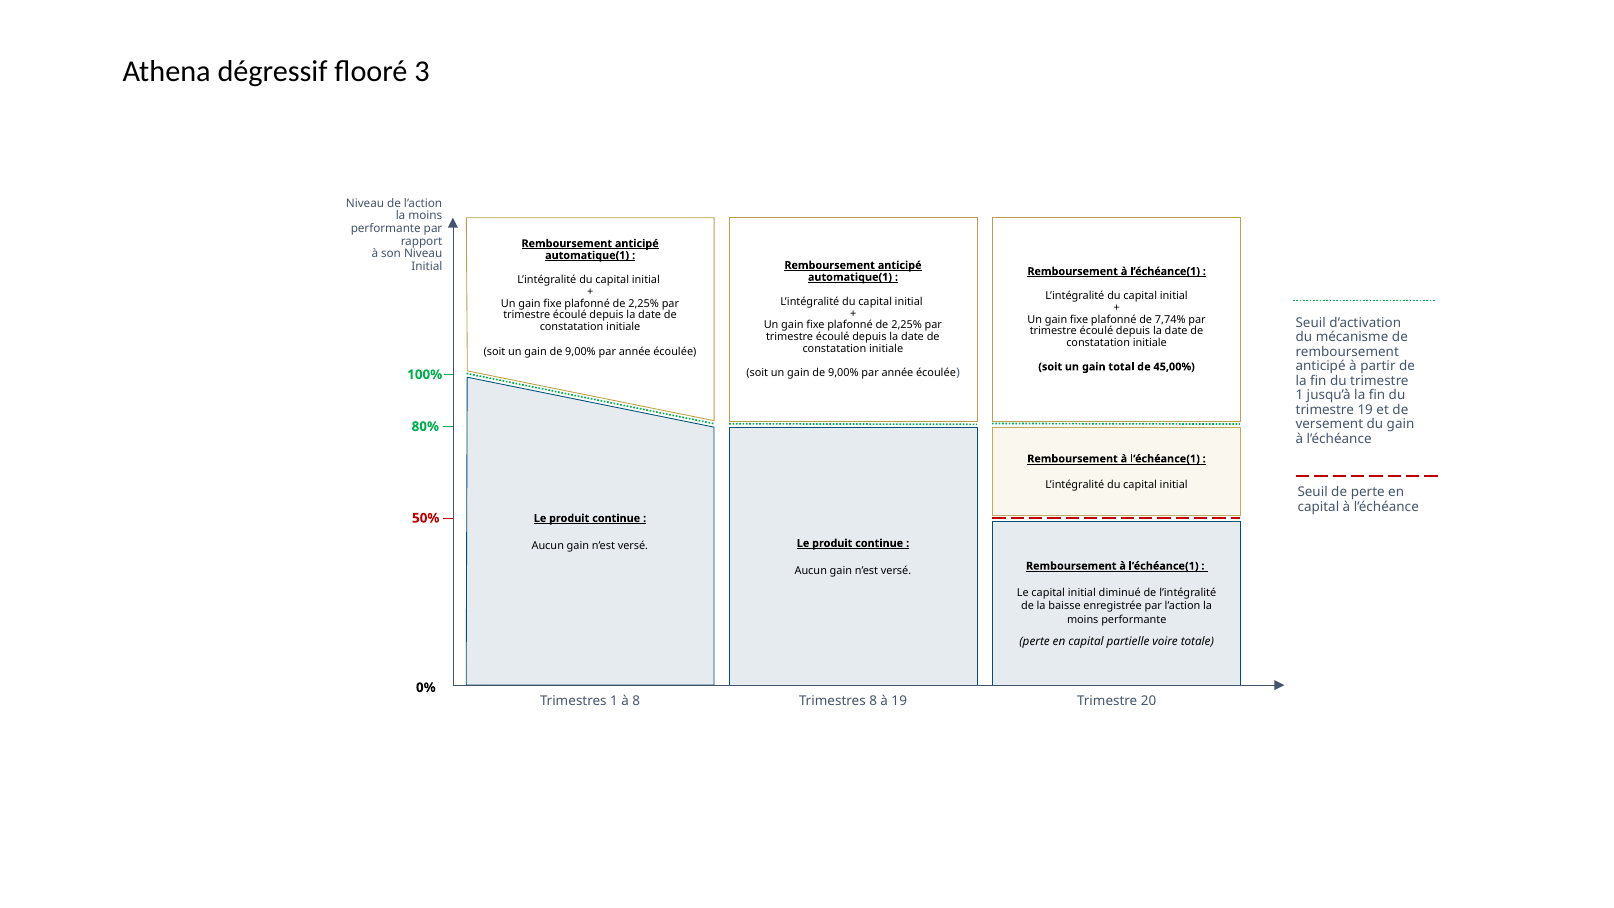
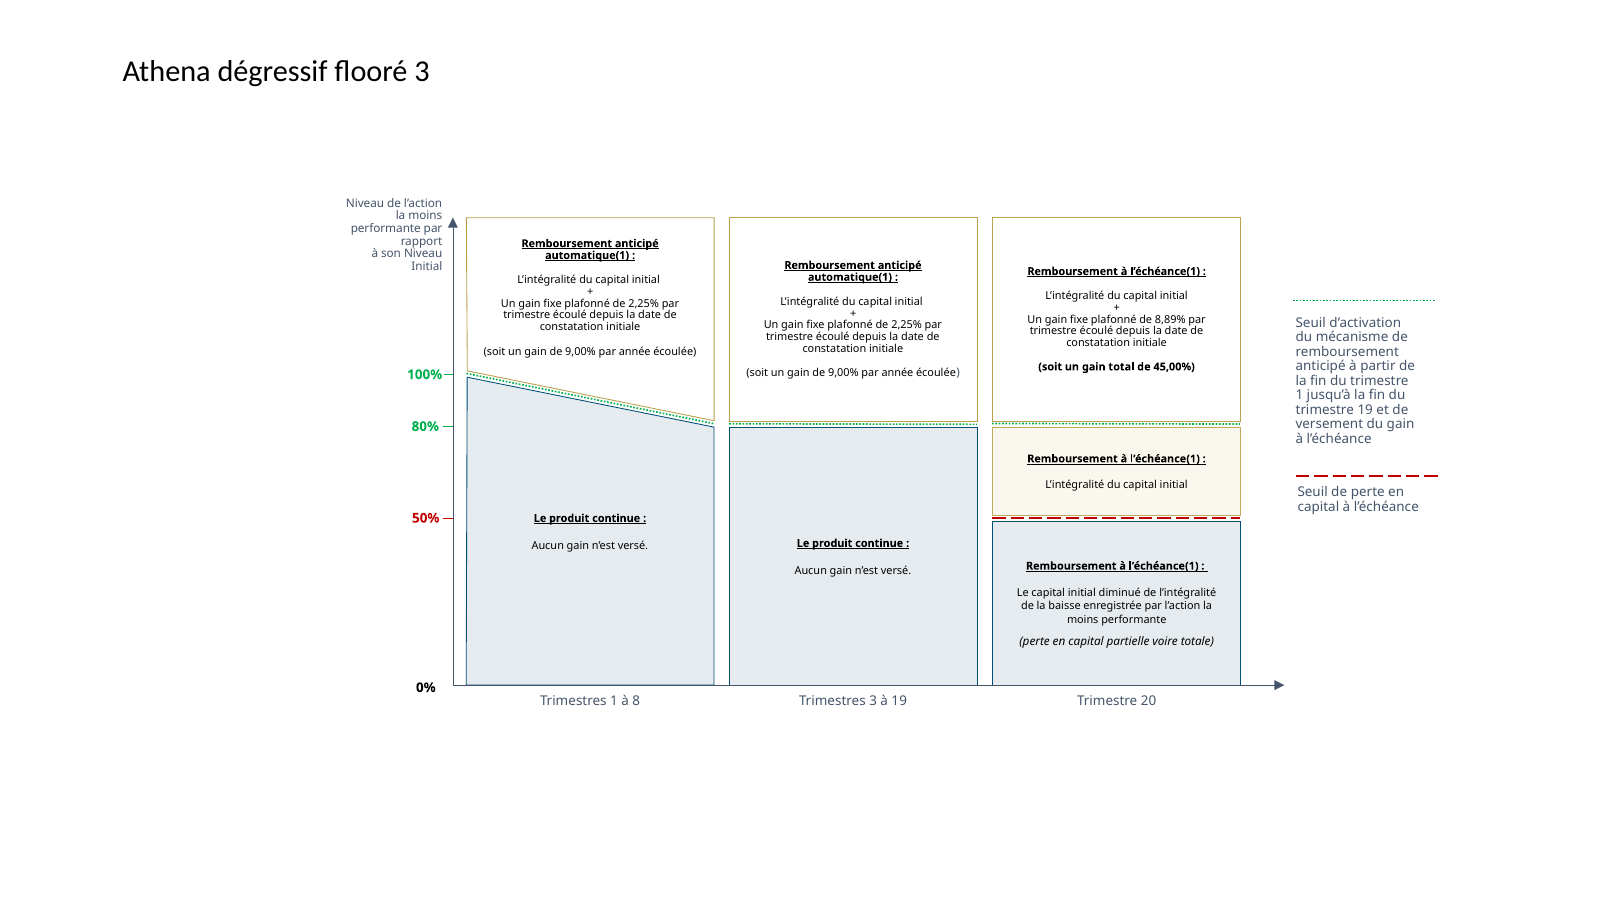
7,74%: 7,74% -> 8,89% (1170, 320)
Trimestres 8: 8 -> 3 (873, 701)
